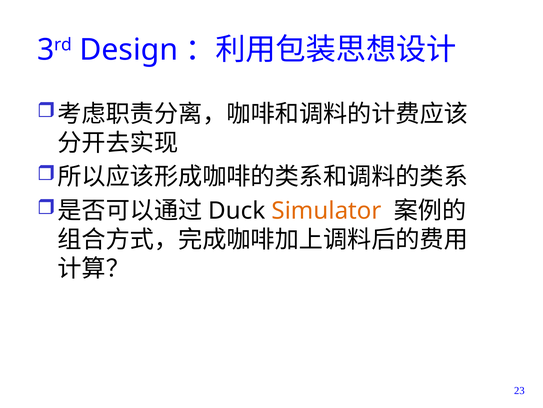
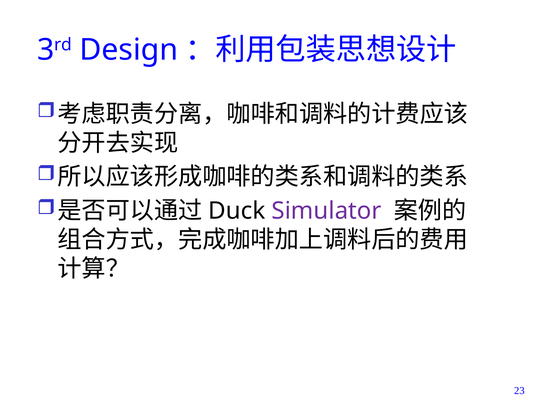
Simulator colour: orange -> purple (327, 210)
